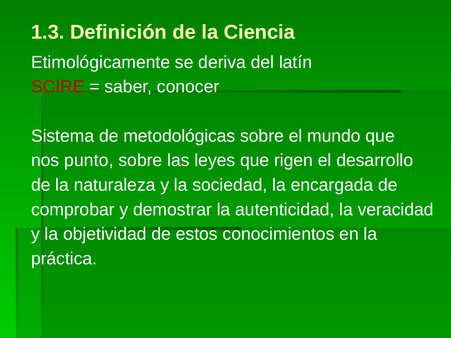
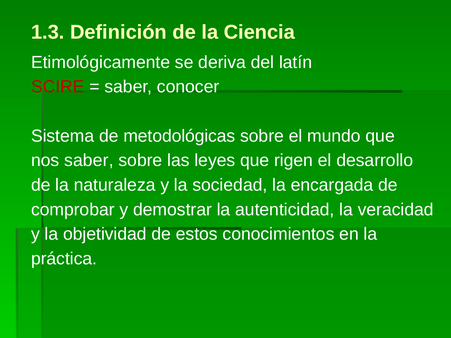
nos punto: punto -> saber (89, 161)
